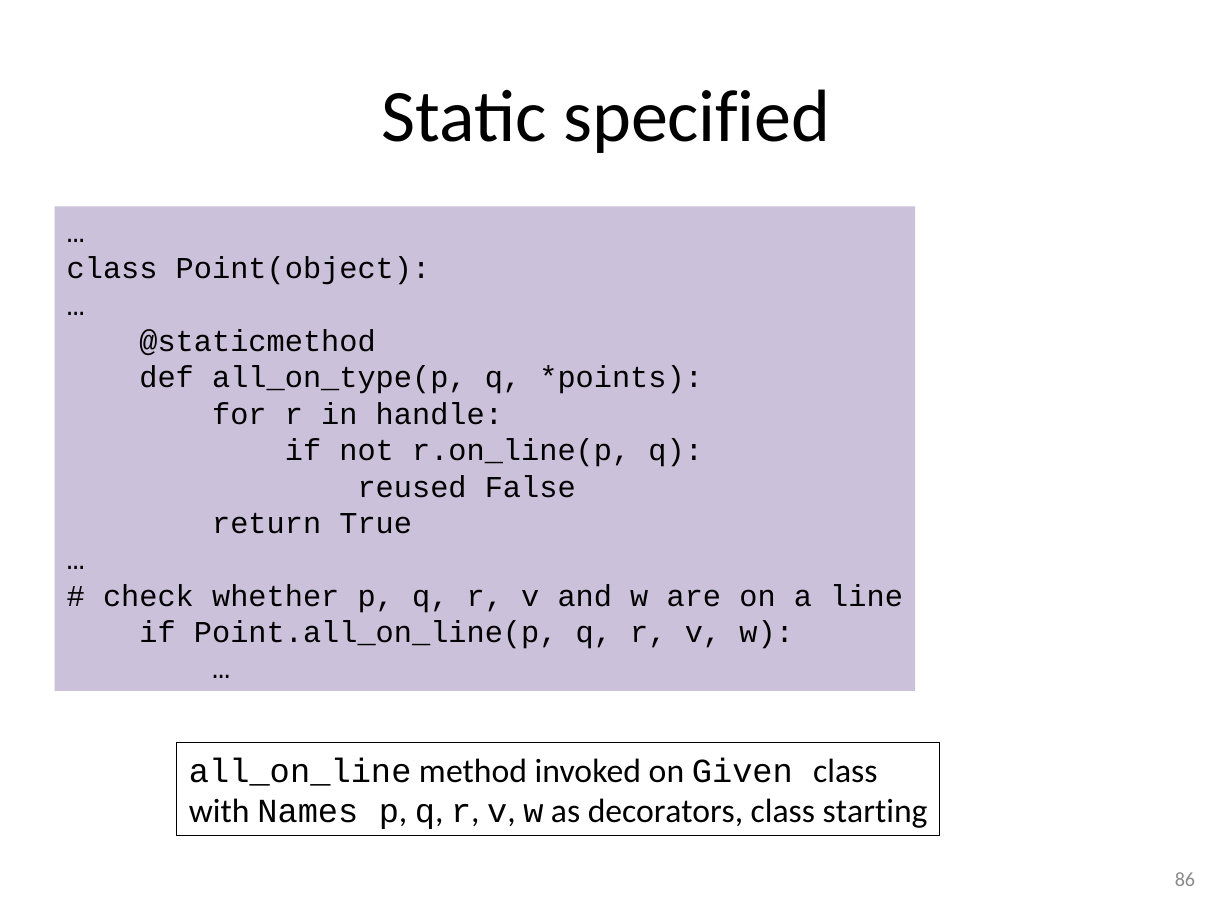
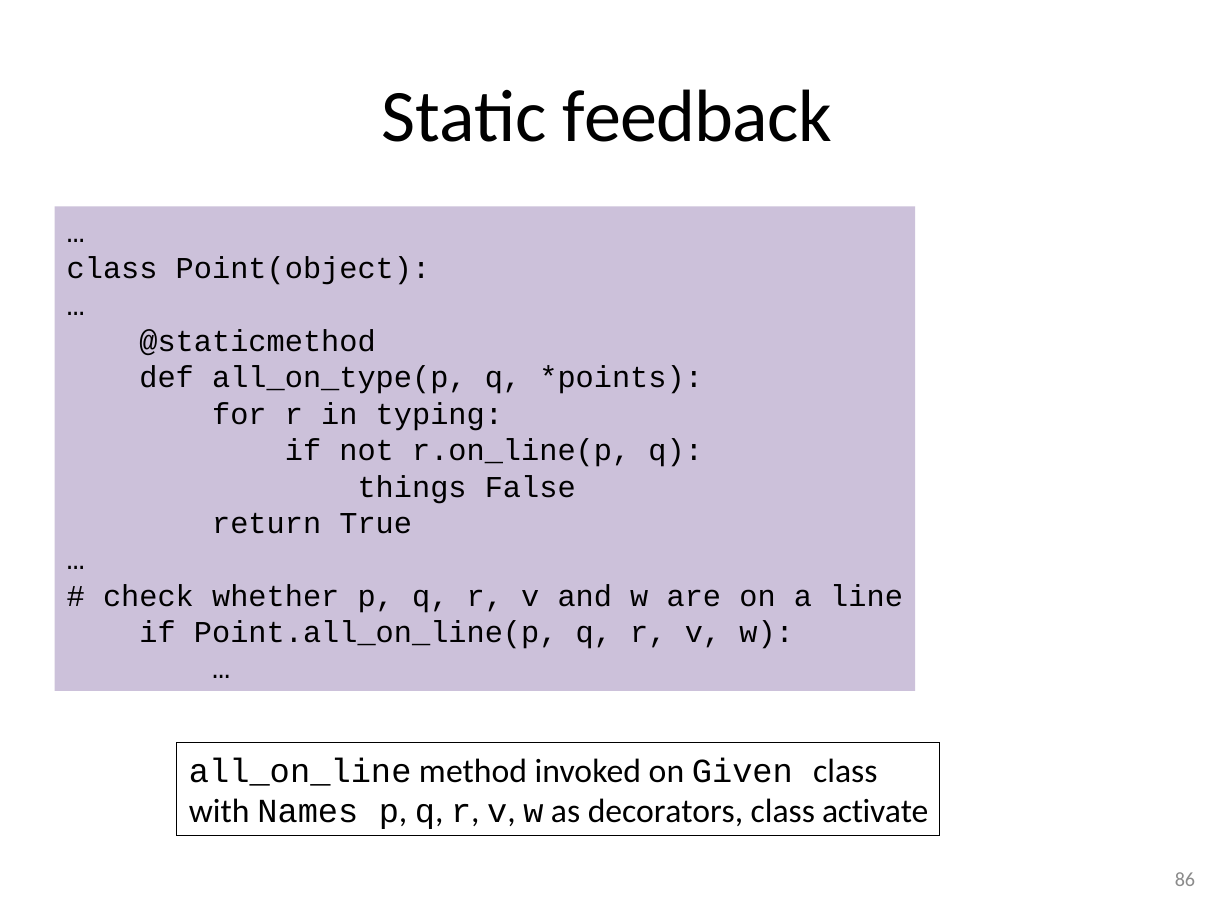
specified: specified -> feedback (697, 117)
handle: handle -> typing (439, 414)
reused: reused -> things (412, 487)
starting: starting -> activate (875, 811)
